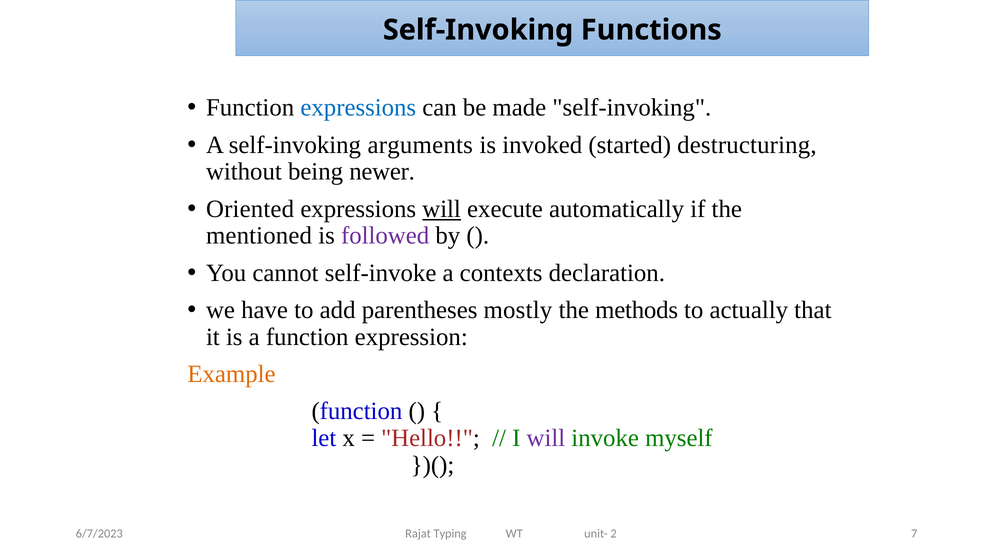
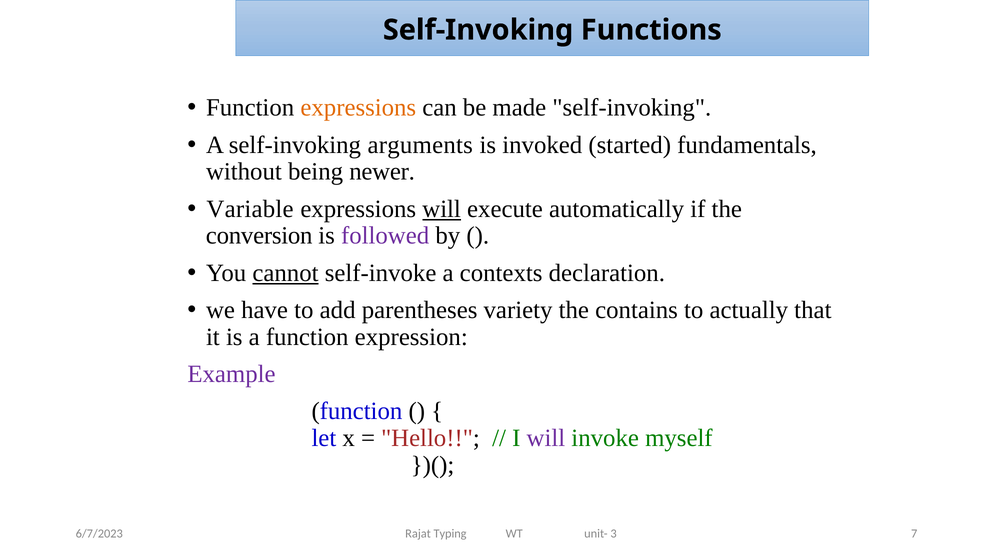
expressions colour: blue -> orange (358, 108)
destructuring: destructuring -> fundamentals (747, 145)
Oriented: Oriented -> Variable (250, 209)
mentioned: mentioned -> conversion (259, 236)
cannot underline: none -> present (286, 273)
mostly: mostly -> variety (518, 310)
methods: methods -> contains (637, 310)
Example colour: orange -> purple (231, 374)
2: 2 -> 3 (614, 533)
